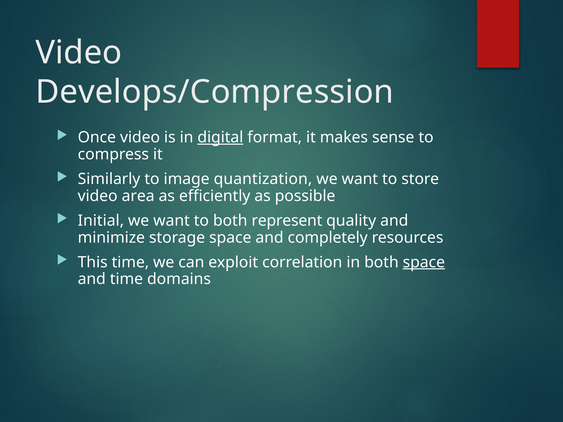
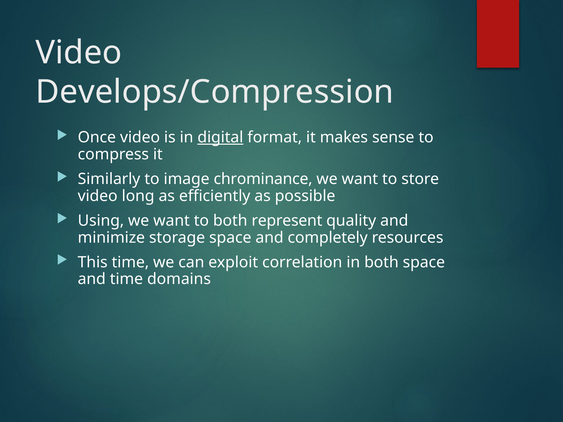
quantization: quantization -> chrominance (263, 179)
area: area -> long (138, 196)
Initial: Initial -> Using (101, 221)
space underline: present -> none (424, 262)
